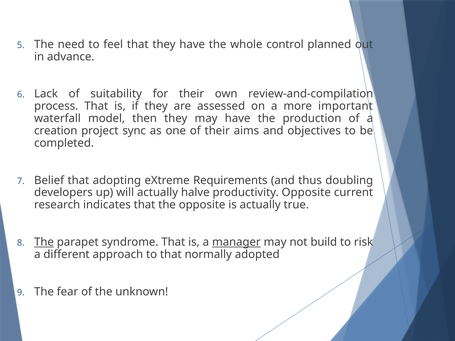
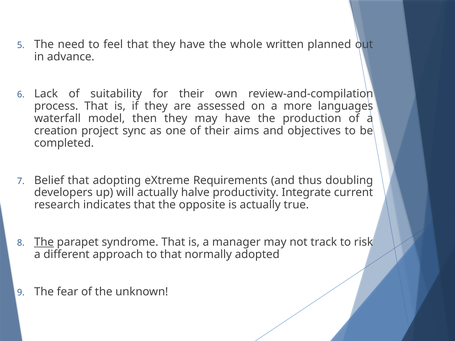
control: control -> written (285, 44)
important: important -> languages (346, 106)
productivity Opposite: Opposite -> Integrate (306, 193)
manager underline: present -> none (236, 242)
build: build -> track (324, 242)
